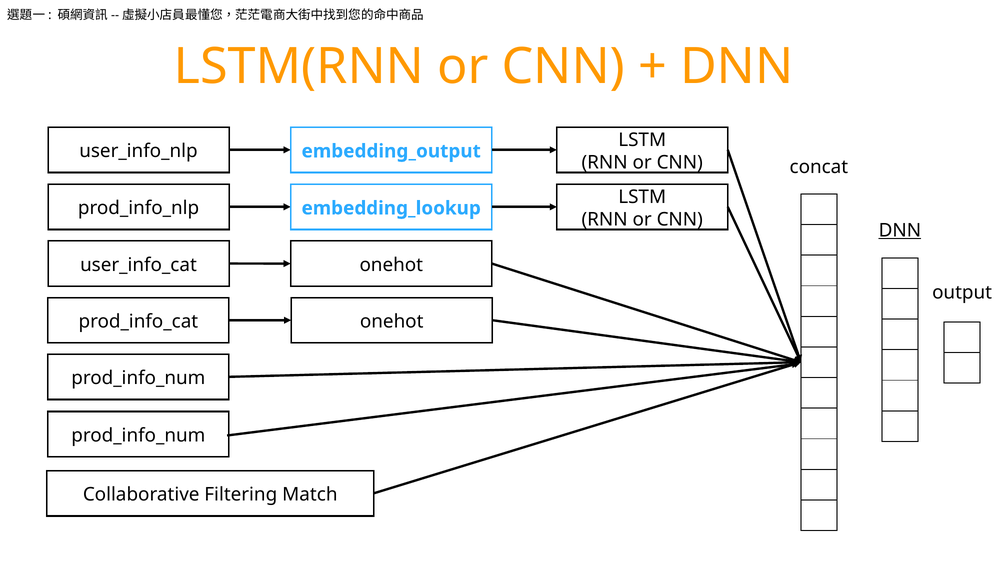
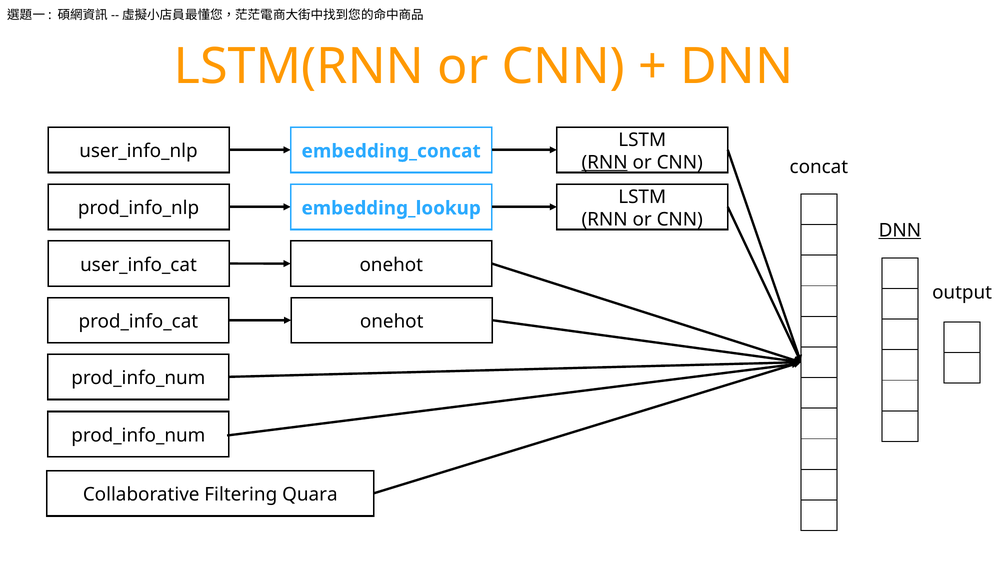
embedding_output: embedding_output -> embedding_concat (391, 151)
RNN underline: none -> present (605, 163)
Match: Match -> Quara (310, 495)
